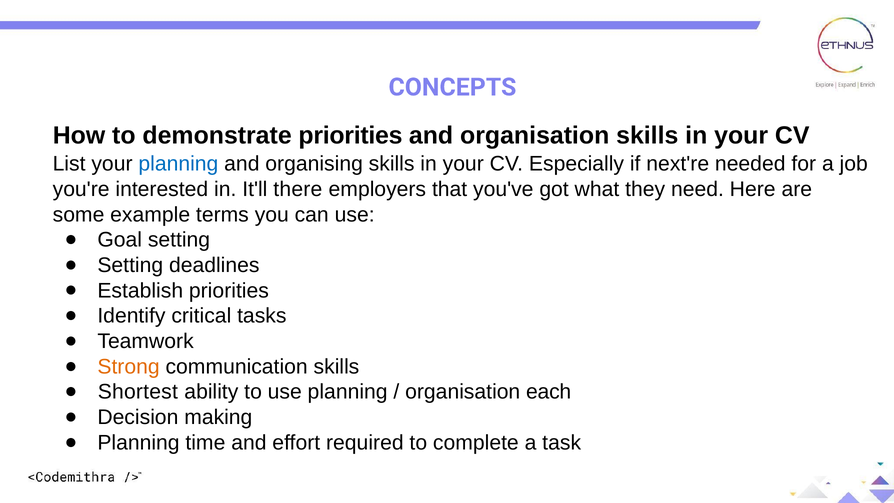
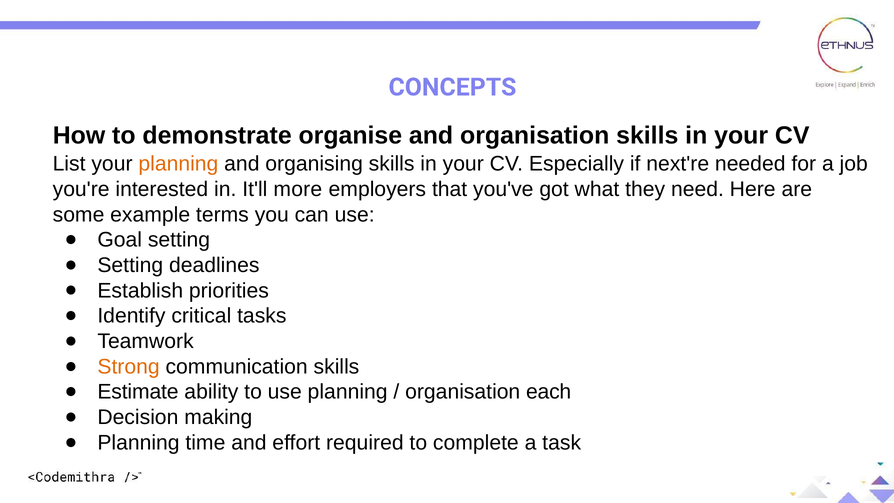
demonstrate priorities: priorities -> organise (350, 135)
planning colour: blue -> orange (178, 164)
there: there -> more (298, 189)
Shortest: Shortest -> Estimate (138, 392)
